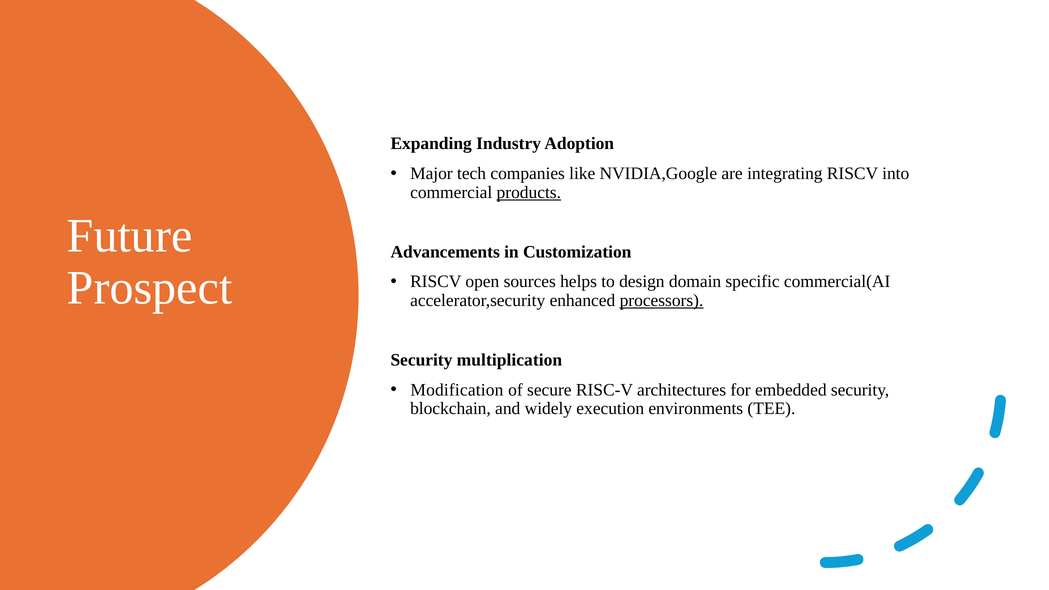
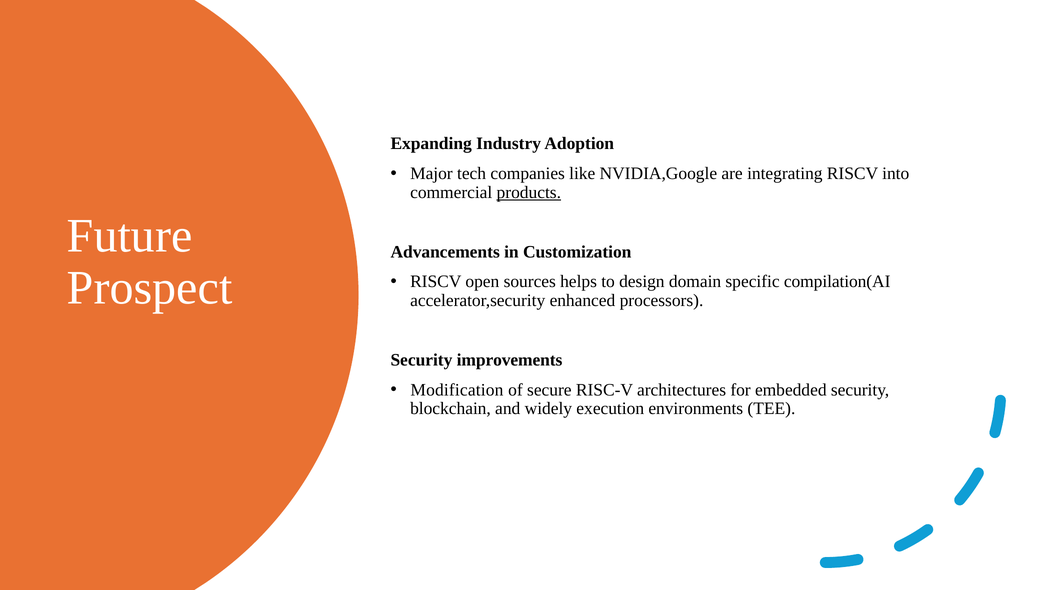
commercial(AI: commercial(AI -> compilation(AI (837, 282)
processors underline: present -> none (662, 300)
multiplication: multiplication -> improvements (510, 360)
